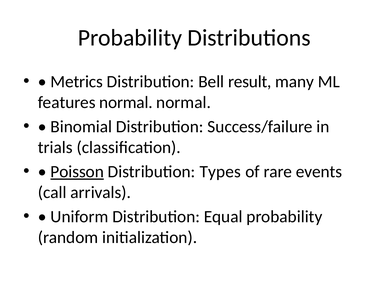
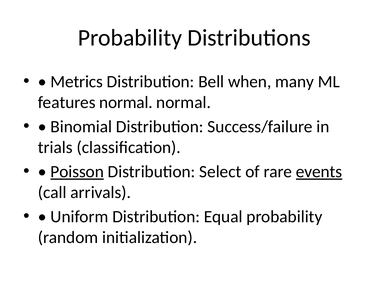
result: result -> when (250, 82)
Types: Types -> Select (220, 172)
events underline: none -> present (319, 172)
